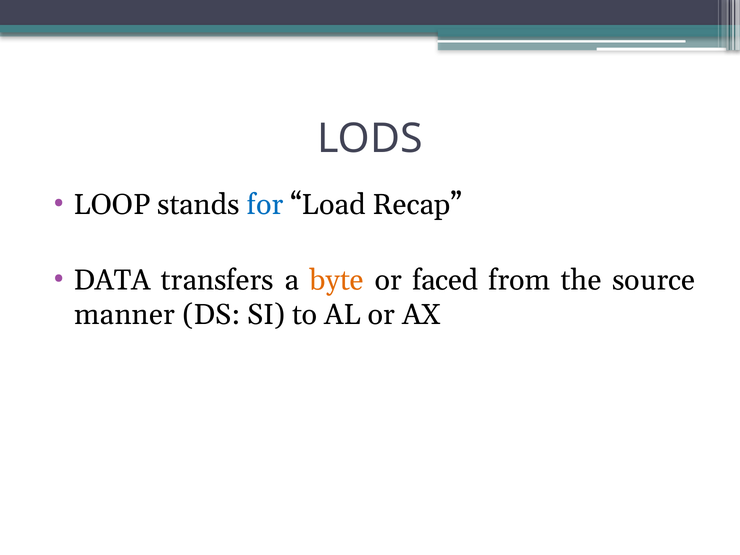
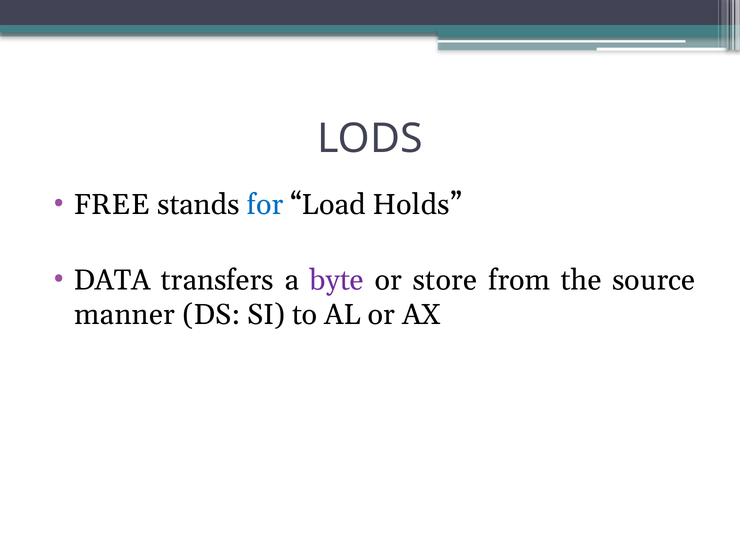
LOOP: LOOP -> FREE (112, 205)
Recap: Recap -> Holds (417, 205)
byte colour: orange -> purple (337, 280)
faced: faced -> store (445, 280)
